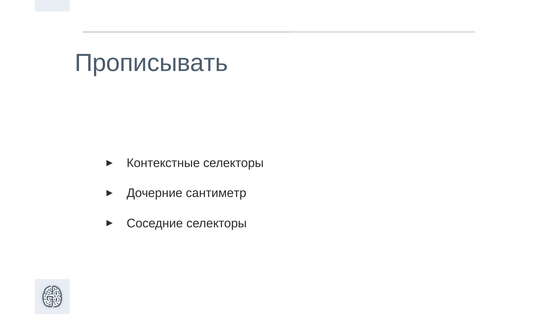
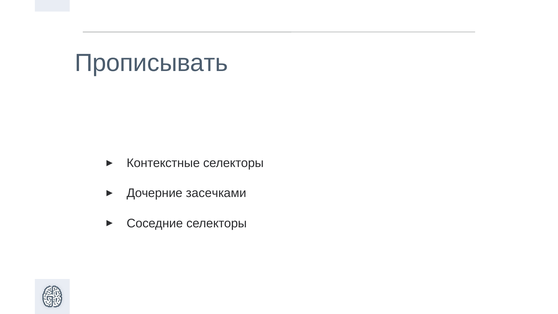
сантиметр: сантиметр -> засечками (216, 193)
